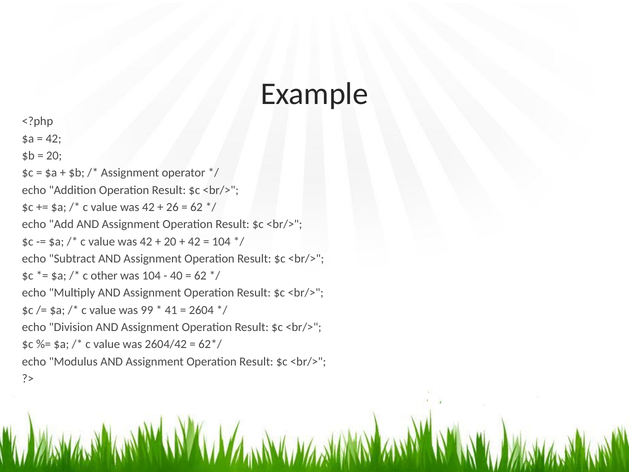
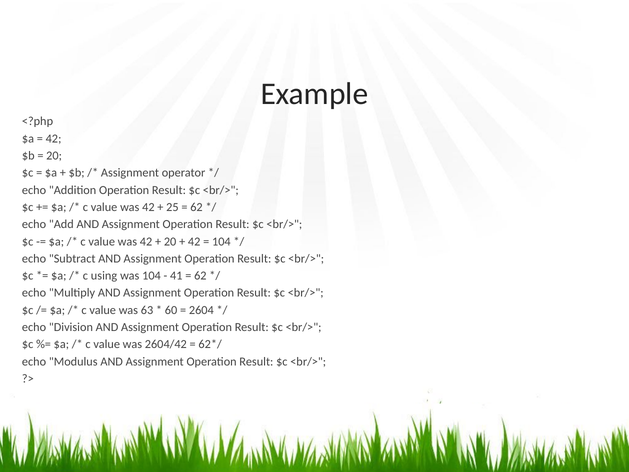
26: 26 -> 25 (172, 207)
other: other -> using (104, 276)
40: 40 -> 41 (176, 276)
99: 99 -> 63 (147, 310)
41: 41 -> 60 (171, 310)
